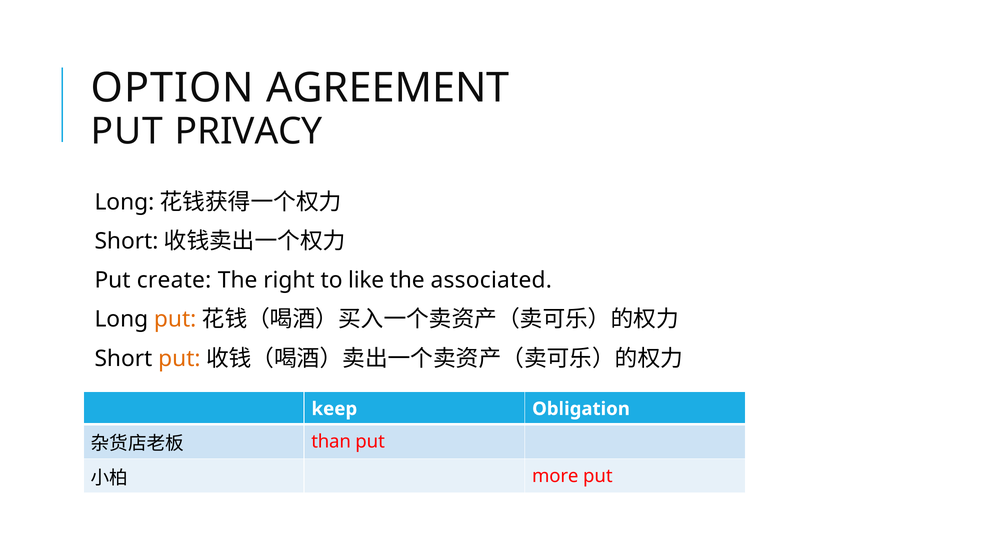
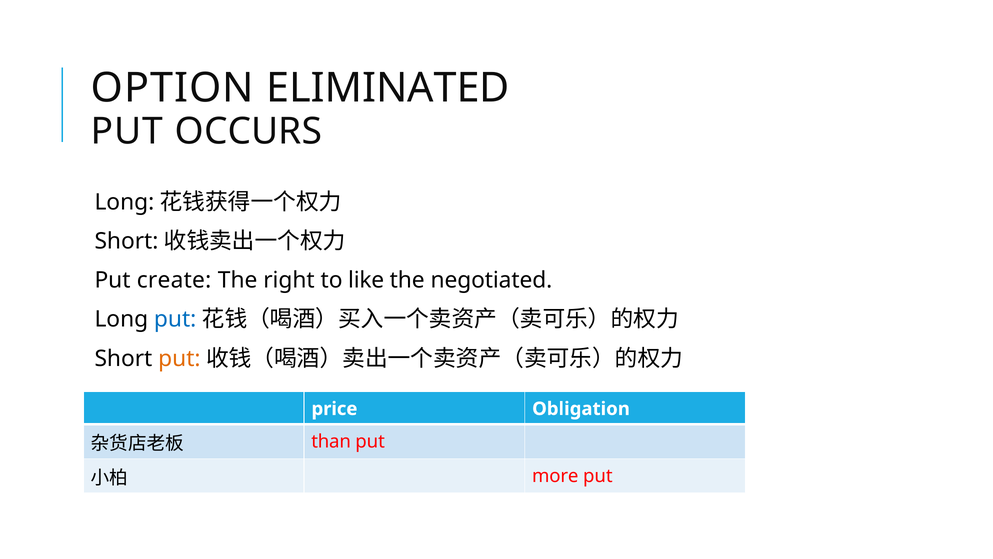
AGREEMENT: AGREEMENT -> ELIMINATED (388, 88)
PRIVACY: PRIVACY -> OCCURS (248, 131)
associated: associated -> negotiated (491, 280)
put colour: orange -> blue (175, 319)
keep: keep -> price (334, 409)
